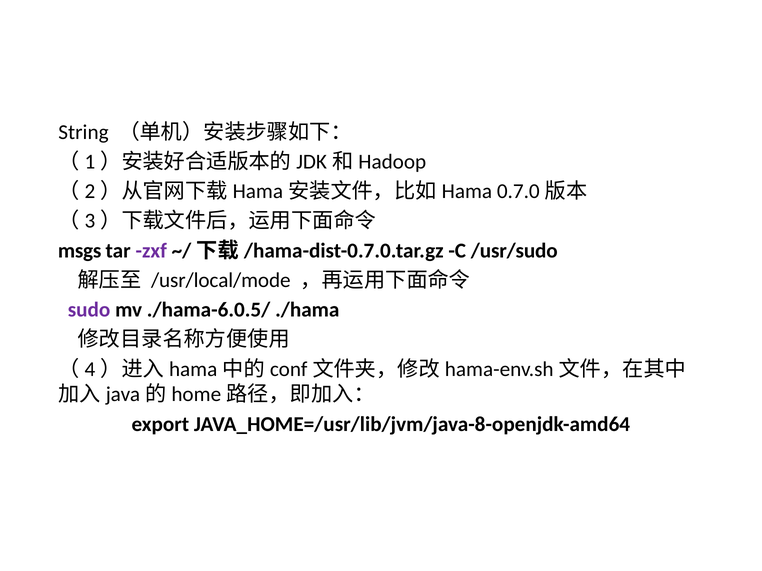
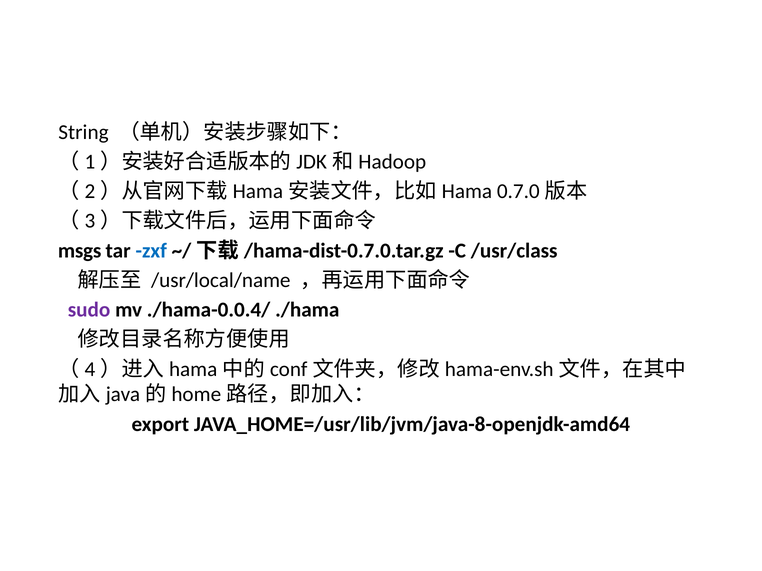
zxf colour: purple -> blue (151, 251)
/usr/sudo: /usr/sudo -> /usr/class (514, 251)
/usr/local/mode: /usr/local/mode -> /usr/local/name (221, 280)
./hama-6.0.5/: ./hama-6.0.5/ -> ./hama-0.0.4/ (209, 310)
